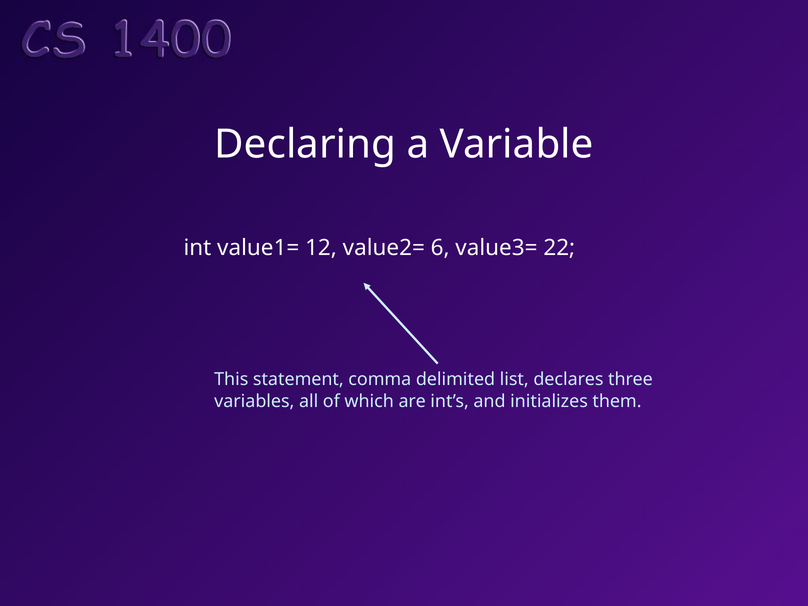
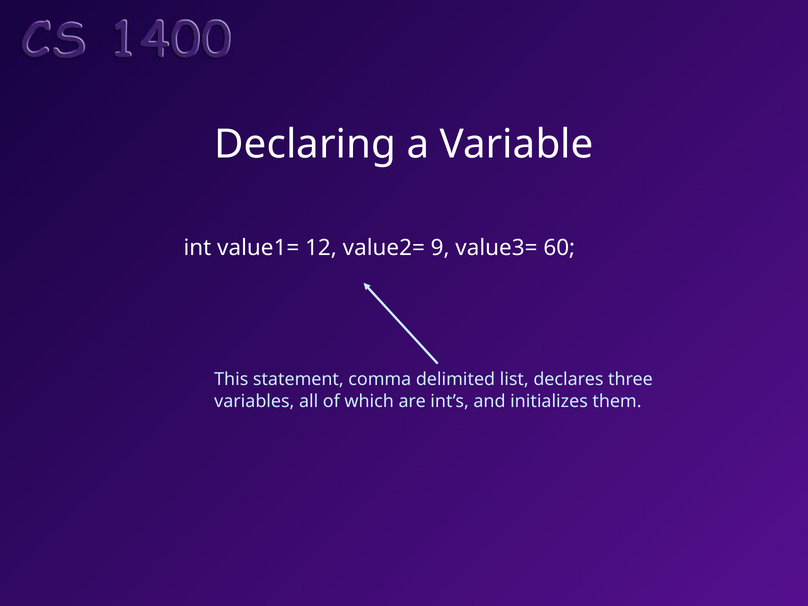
6: 6 -> 9 (440, 248)
22: 22 -> 60 (559, 248)
